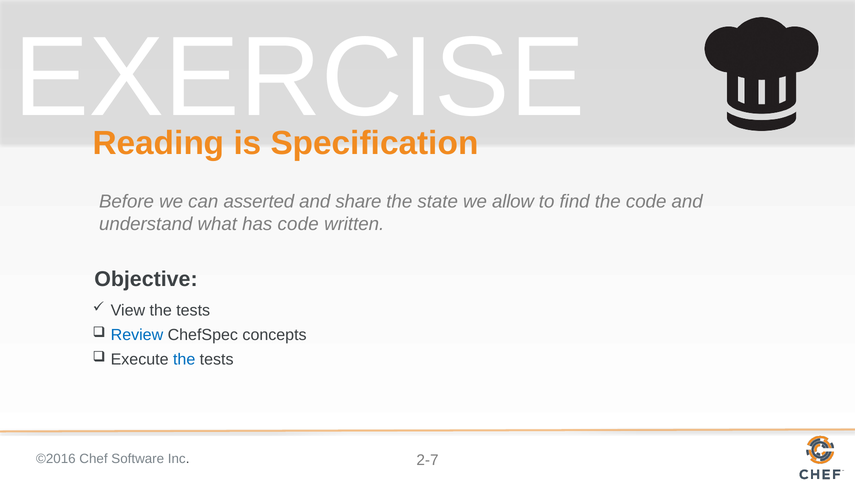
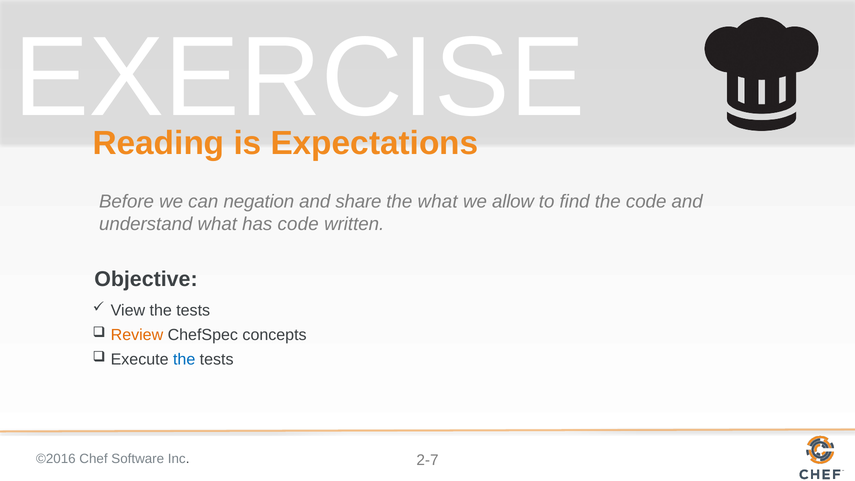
Specification: Specification -> Expectations (375, 143)
asserted: asserted -> negation (259, 202)
the state: state -> what (438, 202)
Review colour: blue -> orange (137, 335)
